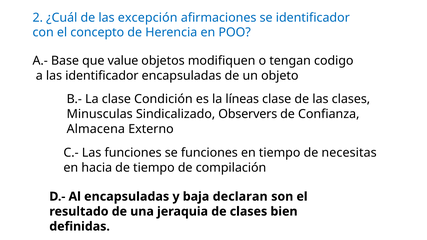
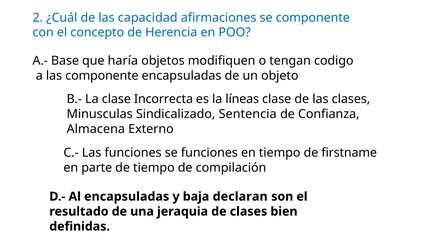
excepción: excepción -> capacidad (148, 18)
se identificador: identificador -> componente (313, 18)
value: value -> haría (123, 61)
las identificador: identificador -> componente (102, 76)
Condición: Condición -> Incorrecta (163, 99)
Observers: Observers -> Sentencia (248, 114)
necesitas: necesitas -> firstname (349, 153)
hacia: hacia -> parte (97, 168)
